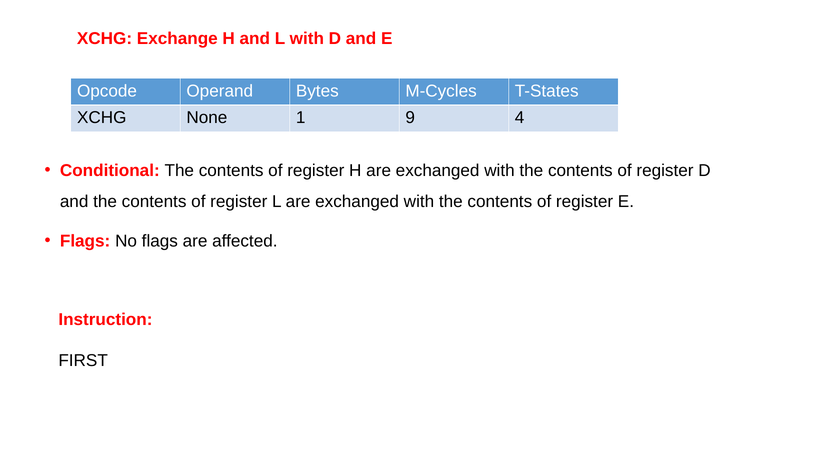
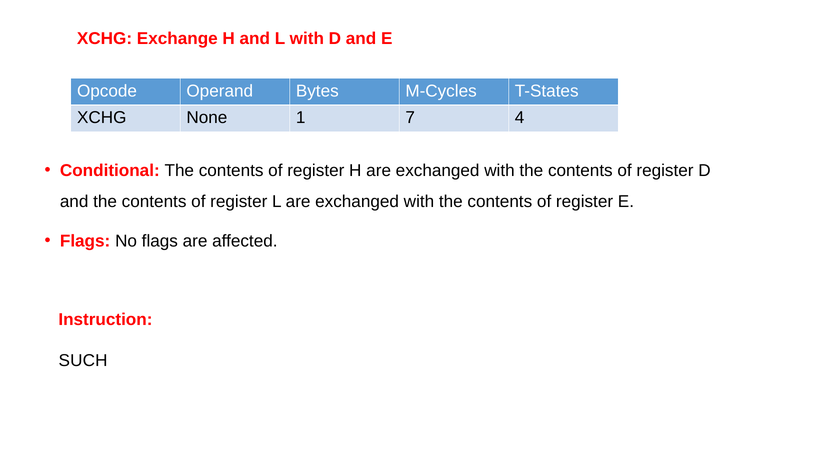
9: 9 -> 7 (410, 118)
FIRST: FIRST -> SUCH (83, 361)
